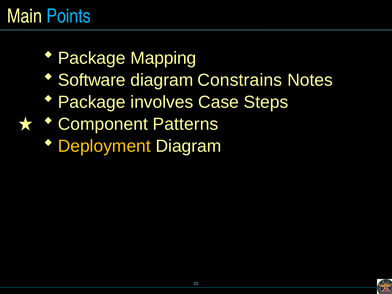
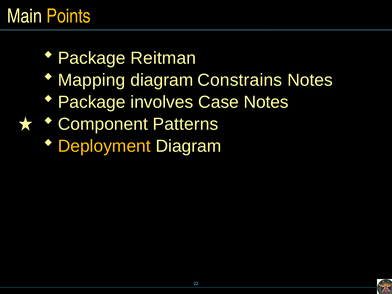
Points colour: light blue -> yellow (69, 16)
Mapping: Mapping -> Reitman (163, 58)
Software: Software -> Mapping (92, 80)
Case Steps: Steps -> Notes (266, 102)
